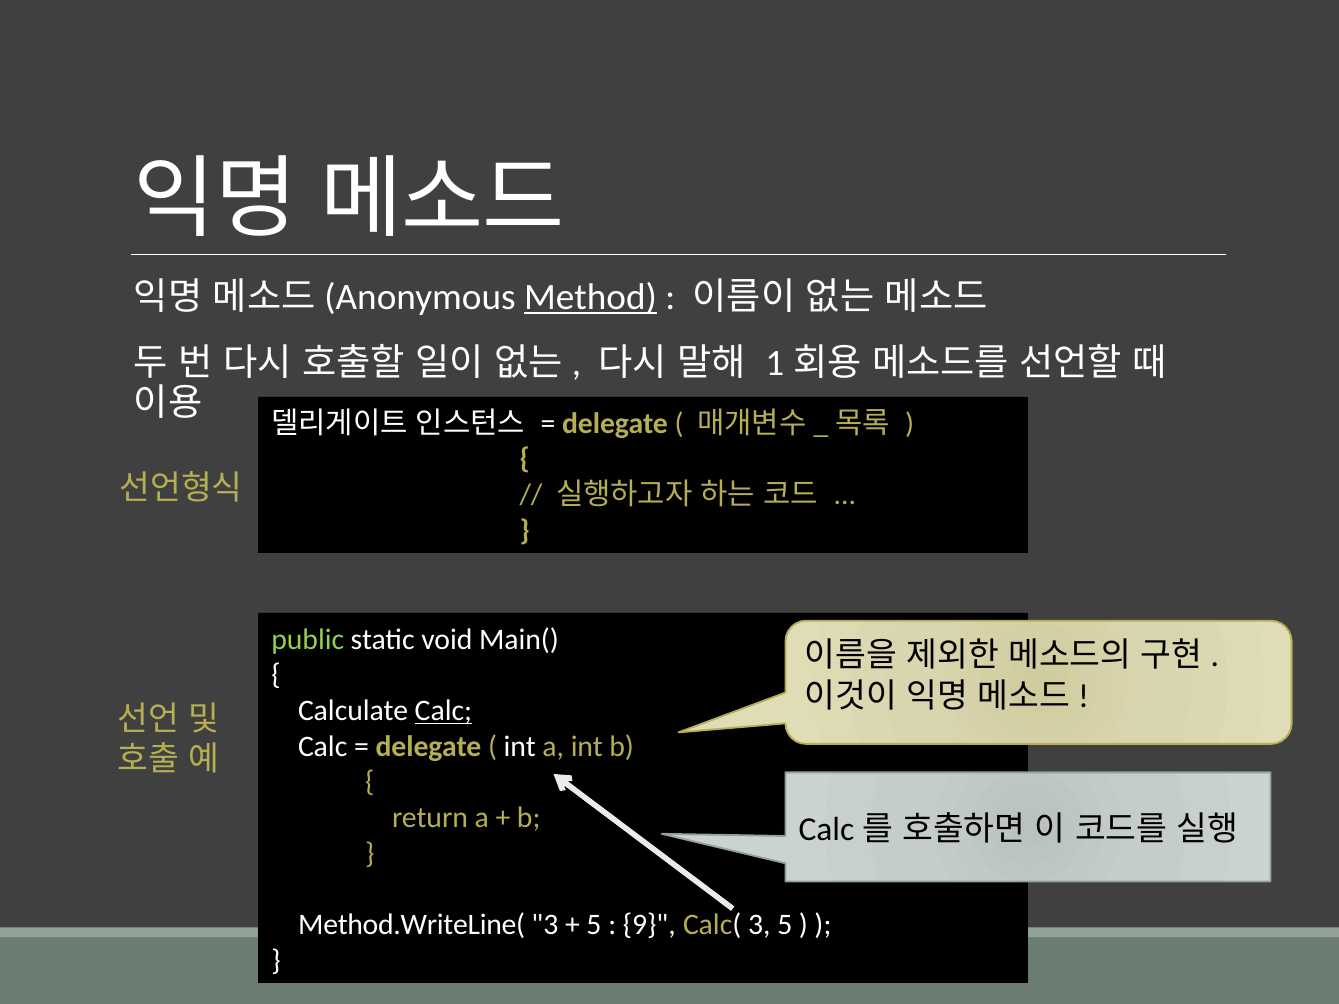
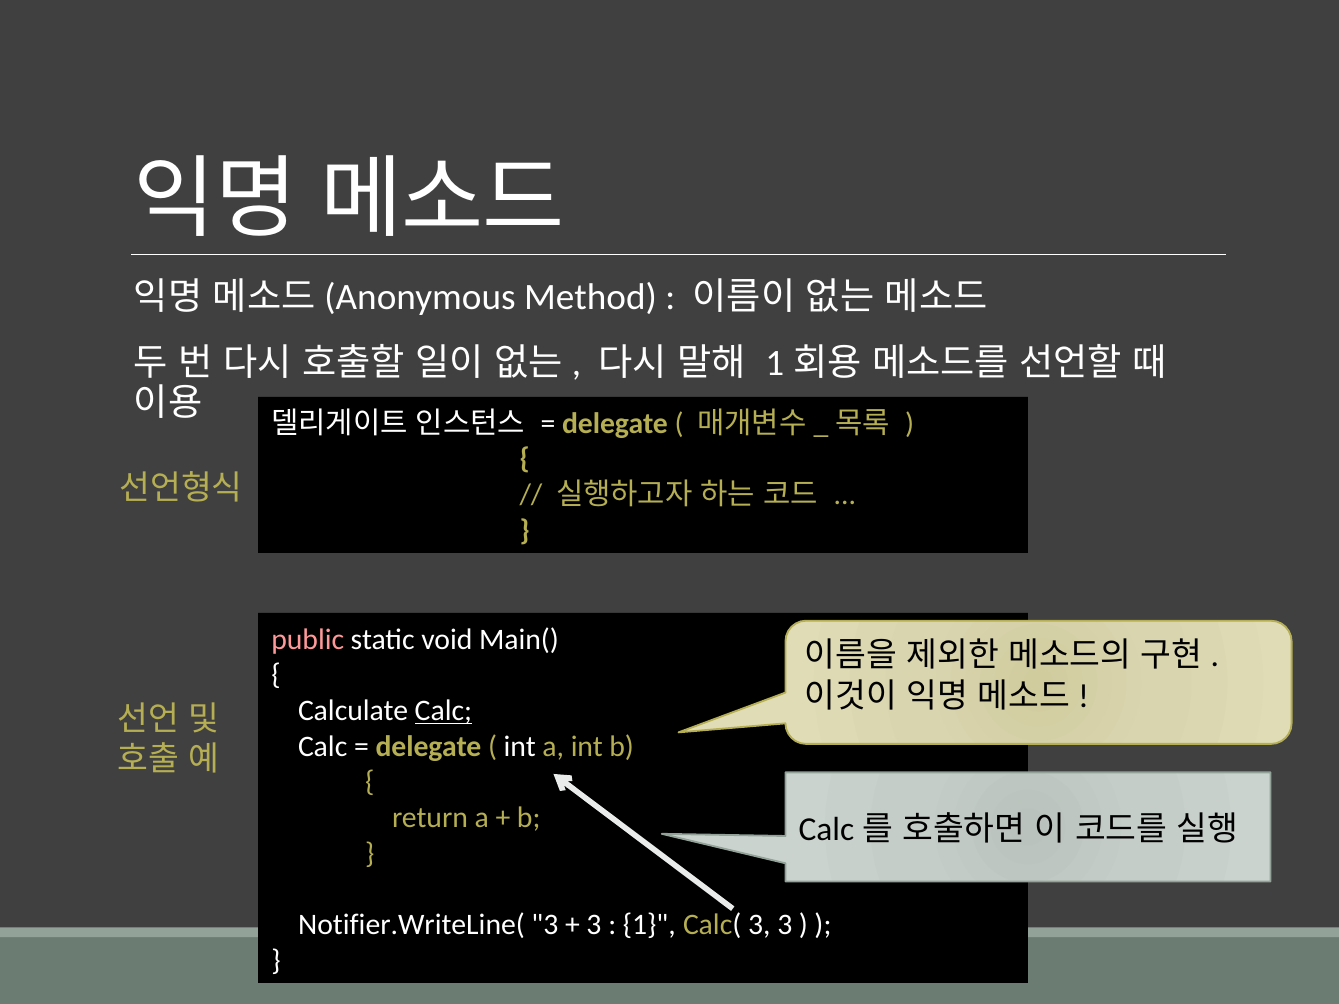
Method underline: present -> none (591, 297)
public colour: light green -> pink (308, 640)
Method.WriteLine(: Method.WriteLine( -> Notifier.WriteLine( (412, 925)
5: 5 -> 3 (594, 925)
9: 9 -> 1 (649, 925)
3 5: 5 -> 3 (785, 925)
